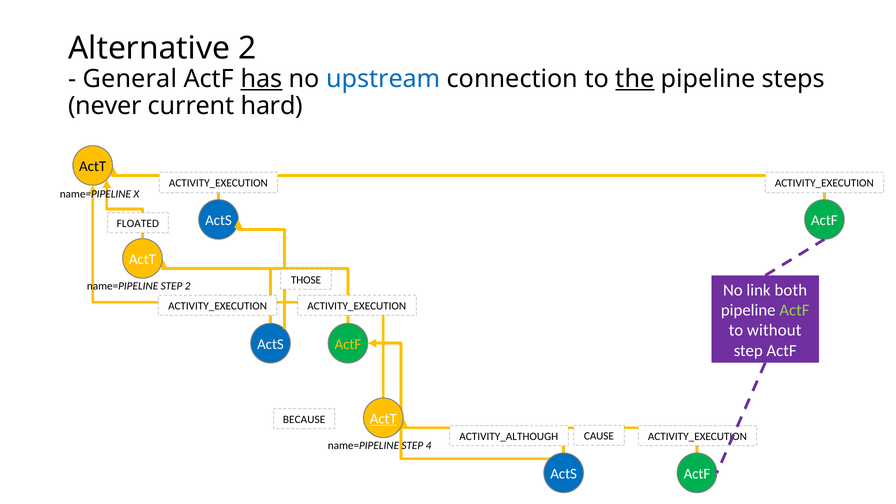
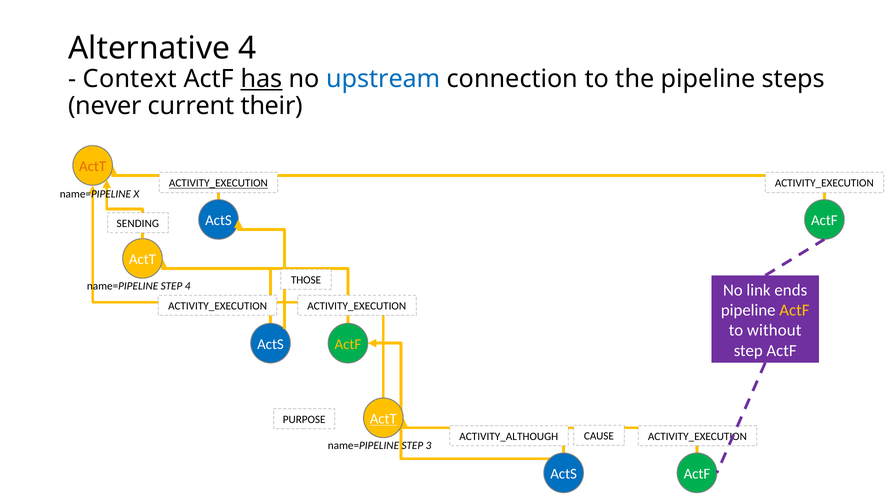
Alternative 2: 2 -> 4 (247, 48)
General: General -> Context (130, 79)
the underline: present -> none (635, 79)
hard: hard -> their (272, 106)
ActT colour: black -> orange (93, 166)
ACTIVITY_EXECUTION underline: none -> present (218, 183)
FLOATED: FLOATED -> SENDING (138, 223)
STEP 2: 2 -> 4 (188, 286)
both: both -> ends (791, 290)
ActF colour: light green -> yellow (794, 310)
BECAUSE: BECAUSE -> PURPOSE (304, 420)
4: 4 -> 3 (429, 446)
